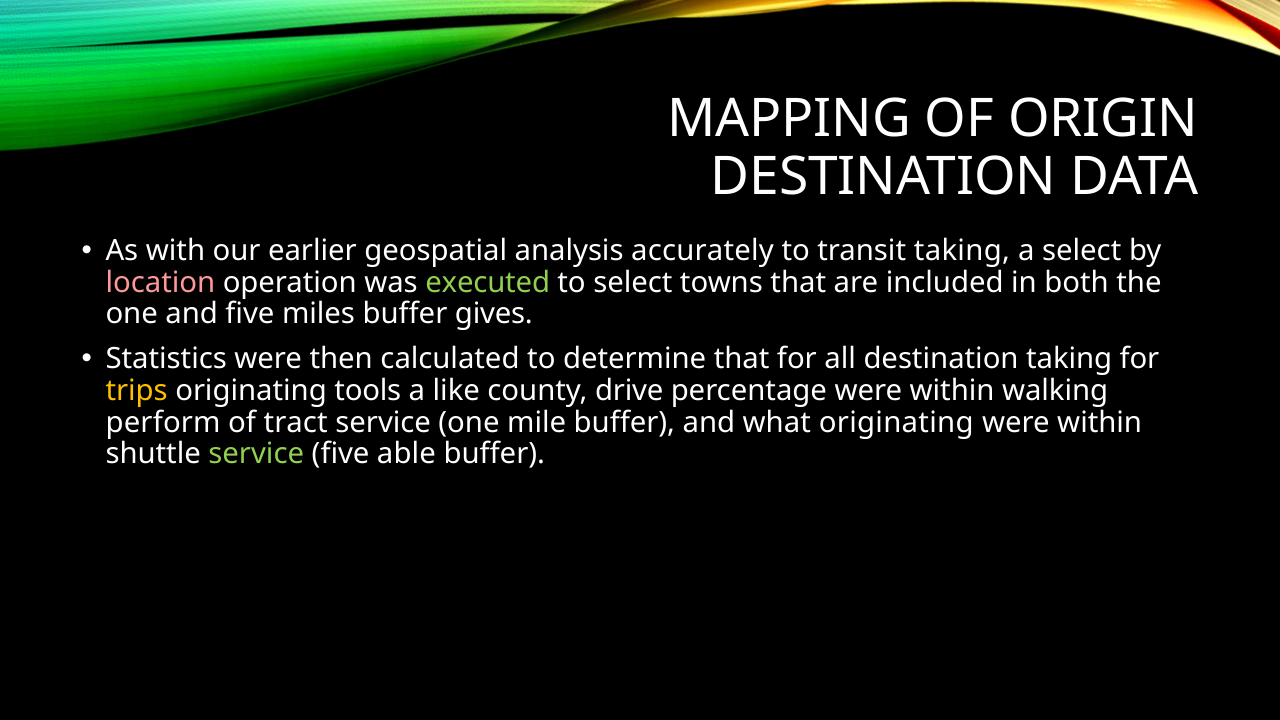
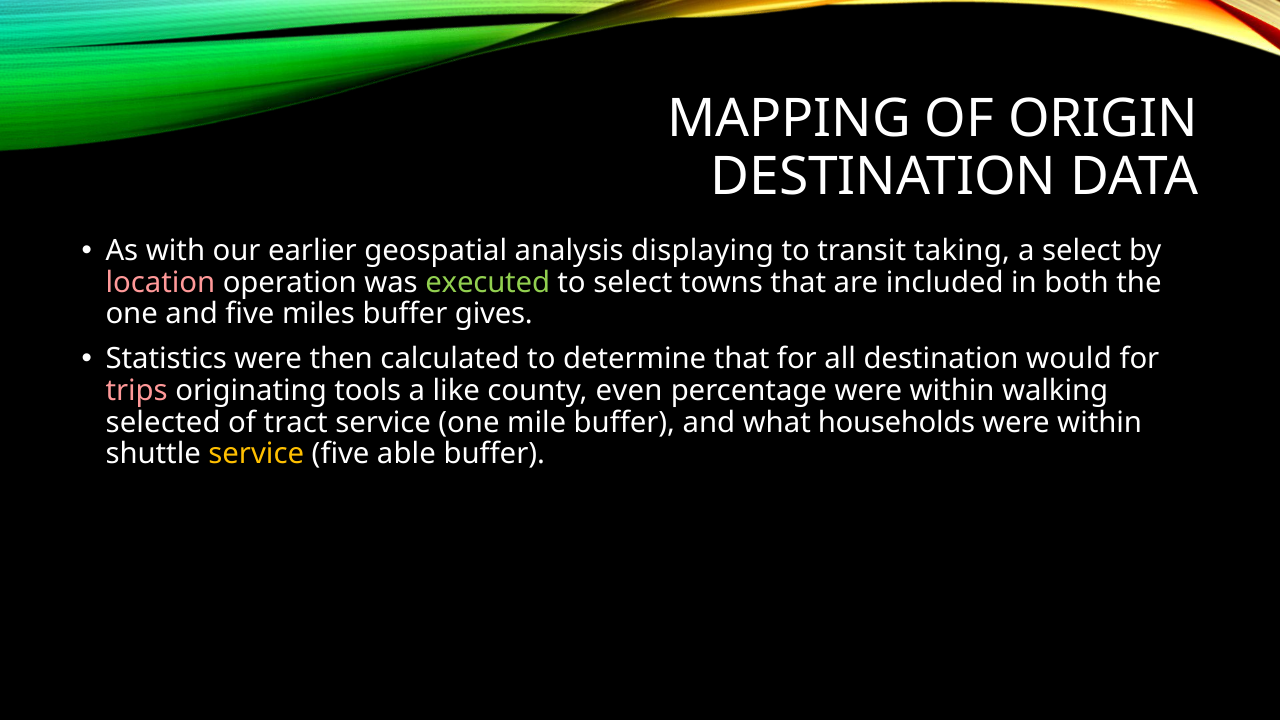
accurately: accurately -> displaying (702, 251)
destination taking: taking -> would (1069, 359)
trips colour: yellow -> pink (137, 391)
drive: drive -> even (629, 391)
perform: perform -> selected (163, 423)
what originating: originating -> households (897, 423)
service colour: light green -> yellow (256, 454)
